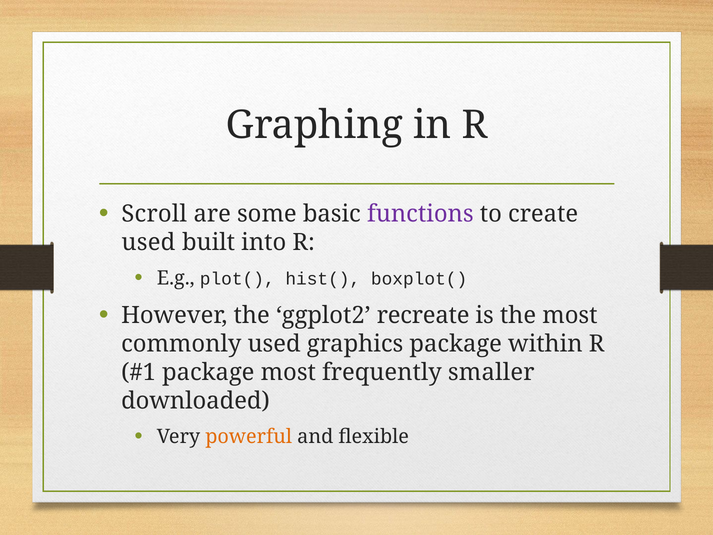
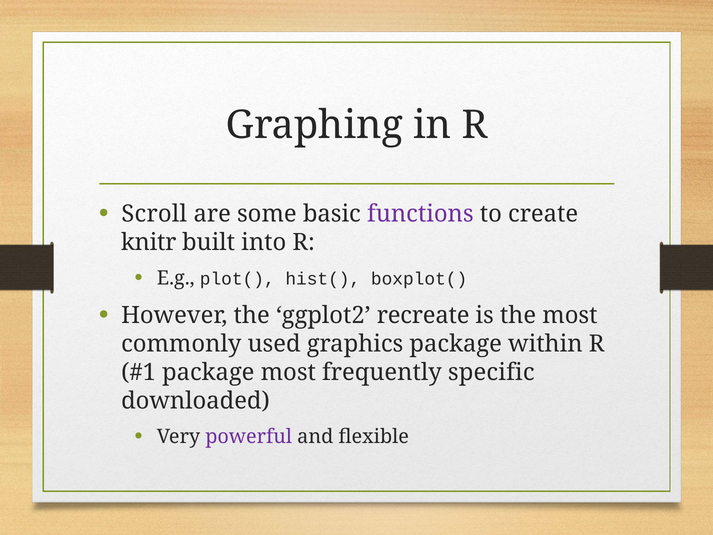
used: used -> knitr (149, 242)
smaller: smaller -> specific (491, 372)
powerful colour: orange -> purple (249, 436)
